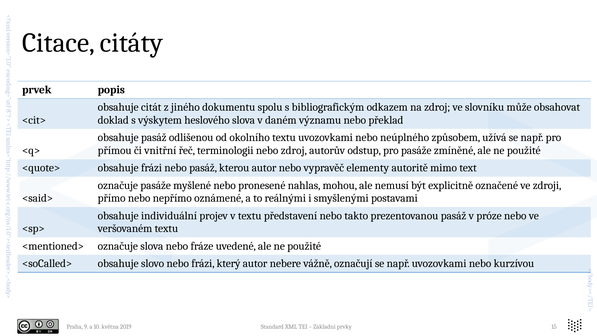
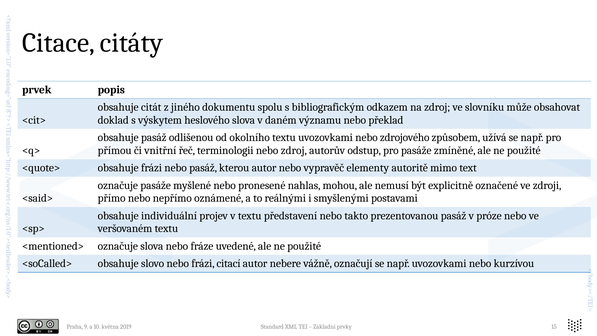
neúplného: neúplného -> zdrojového (405, 137)
který: který -> citací (229, 263)
